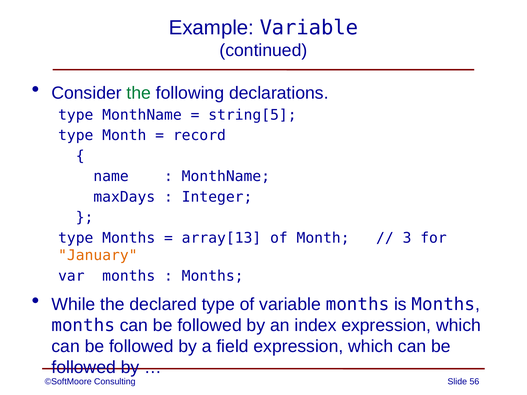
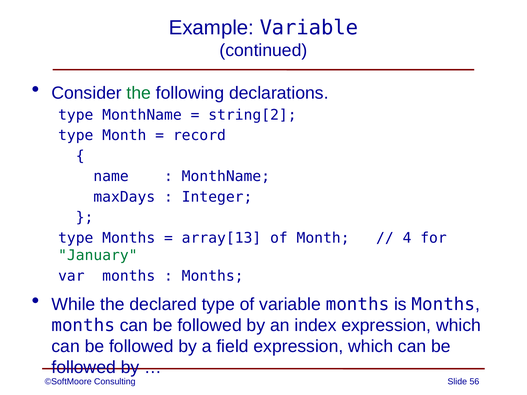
string[5: string[5 -> string[2 (252, 115)
3: 3 -> 4 (407, 238)
January colour: orange -> green (98, 256)
